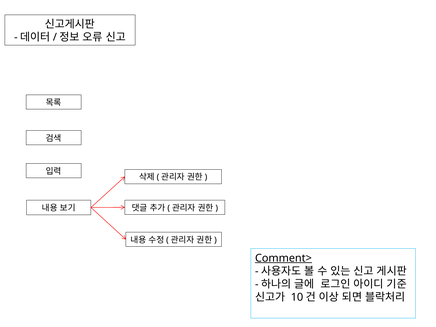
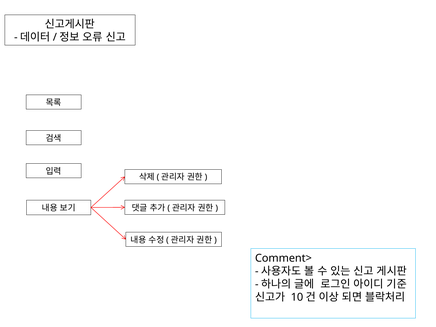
Comment> underline: present -> none (283, 258)
